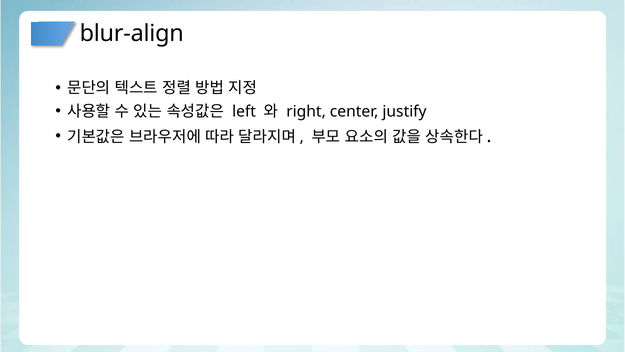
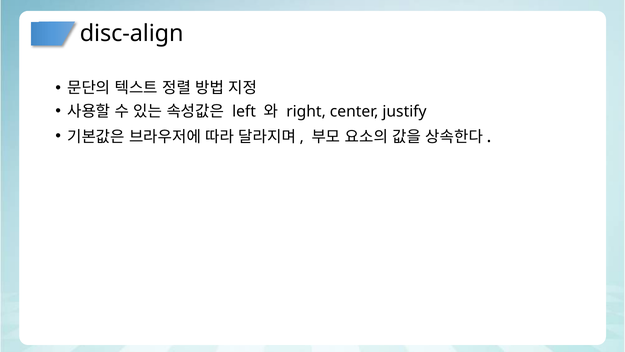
blur-align: blur-align -> disc-align (132, 33)
